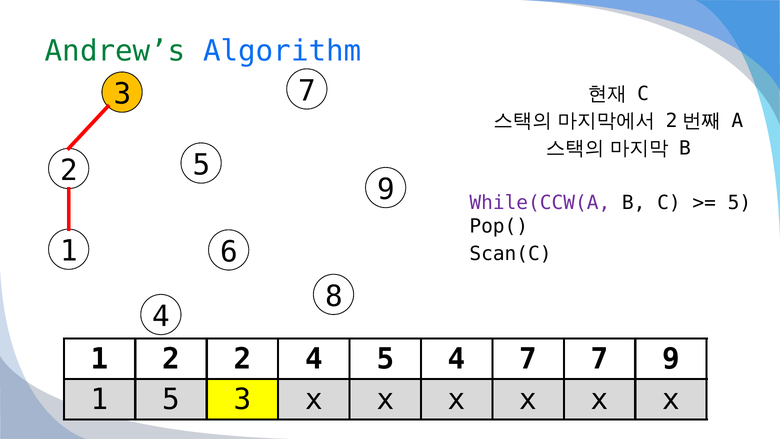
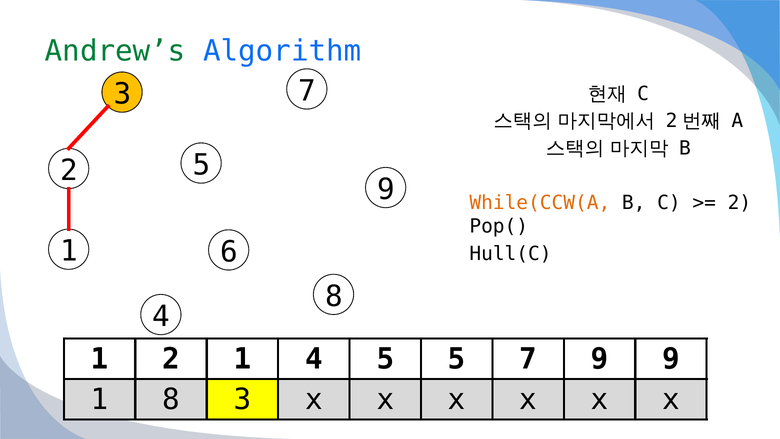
While(CCW(A colour: purple -> orange (540, 203)
5: 5 -> 2 (739, 203)
Scan(C: Scan(C -> Hull(C (510, 254)
2 2: 2 -> 1 (242, 359)
5 4: 4 -> 5 (457, 359)
7 7: 7 -> 9 (600, 359)
1 5: 5 -> 8 (171, 399)
